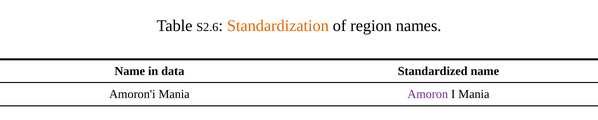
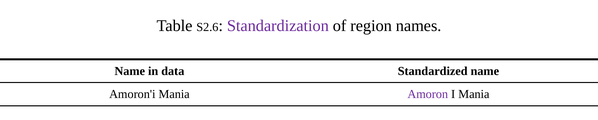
Standardization colour: orange -> purple (278, 26)
